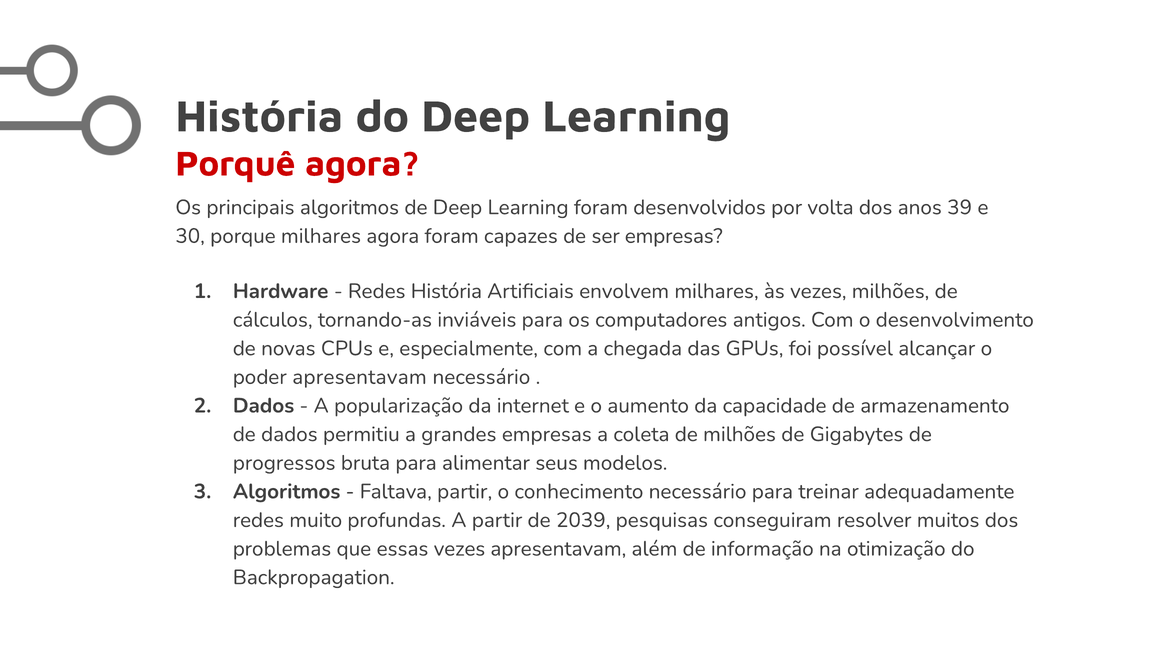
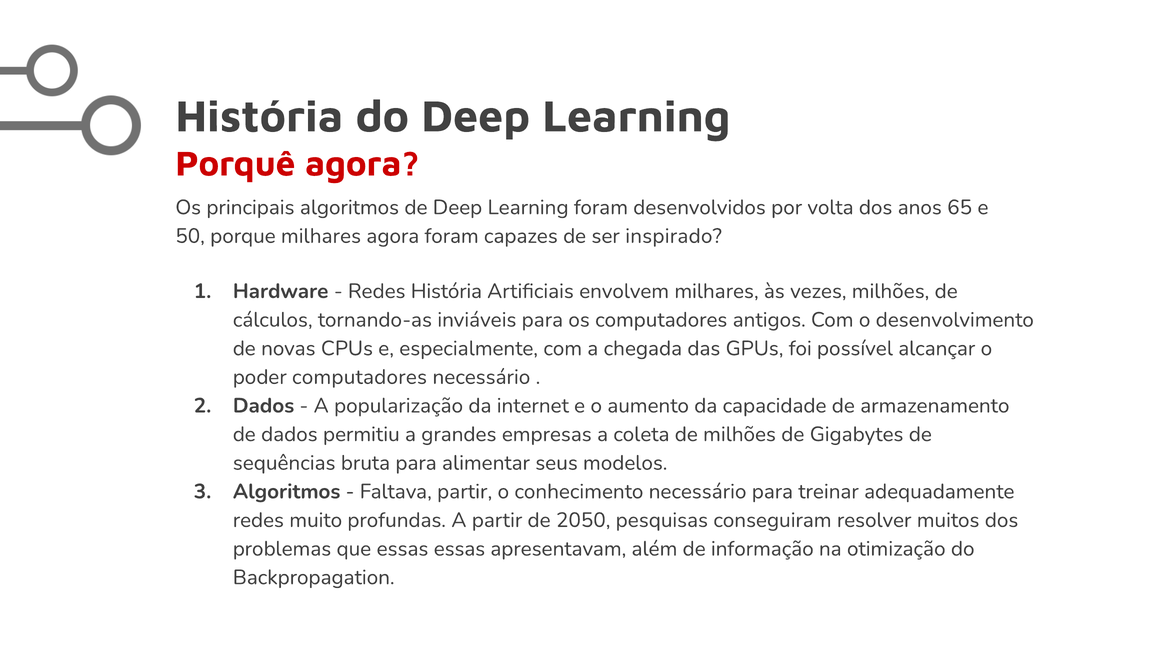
39: 39 -> 65 (960, 207)
30: 30 -> 50 (190, 236)
ser empresas: empresas -> inspirado (674, 236)
poder apresentavam: apresentavam -> computadores (359, 377)
progressos: progressos -> sequências (284, 463)
2039: 2039 -> 2050 (583, 520)
essas vezes: vezes -> essas (459, 549)
